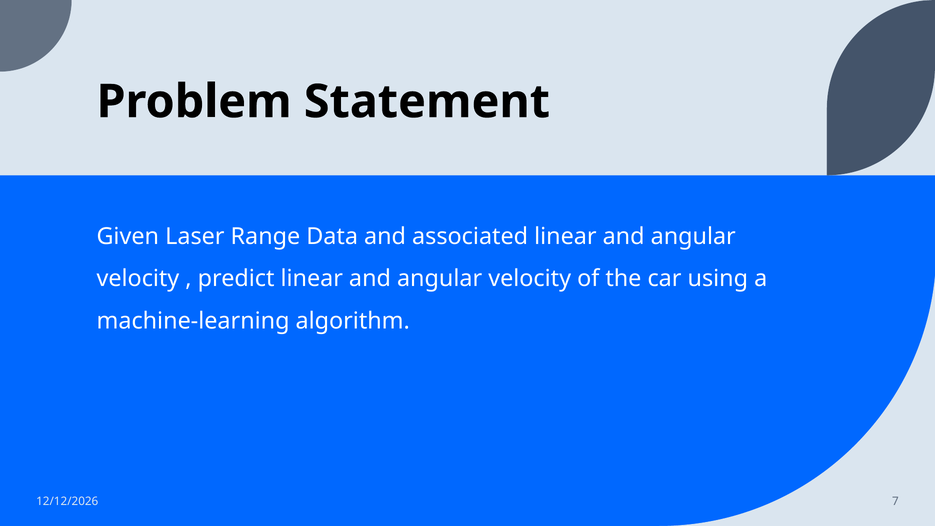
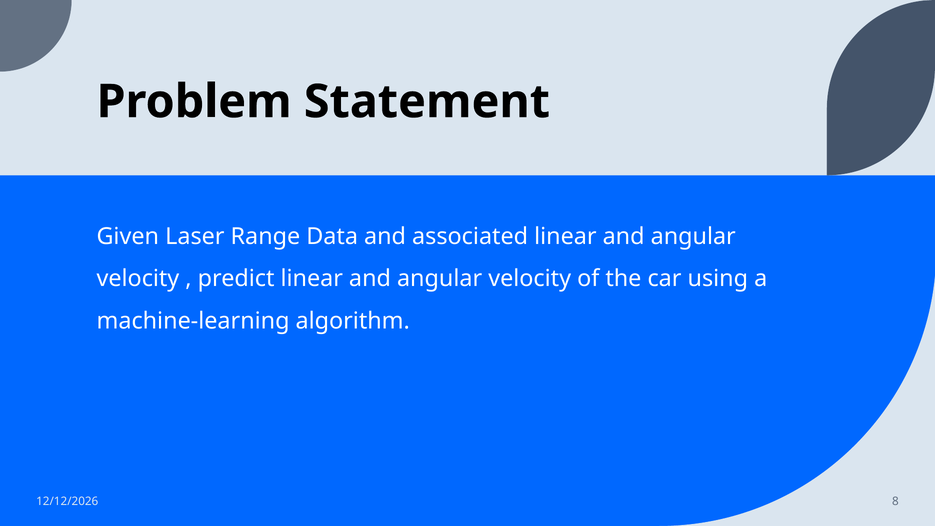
7: 7 -> 8 (895, 501)
